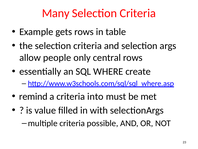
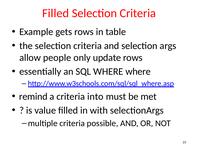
Many: Many -> Filled (56, 13)
central: central -> update (107, 57)
WHERE create: create -> where (138, 71)
